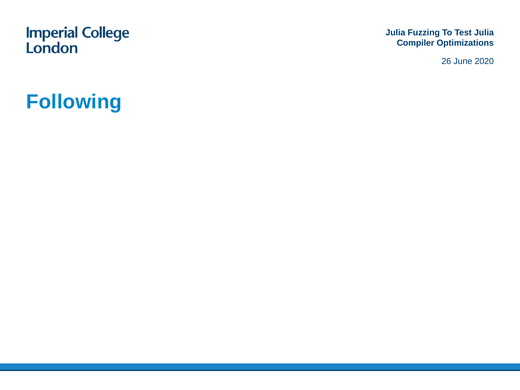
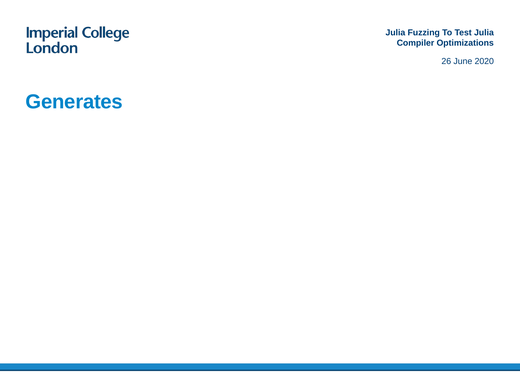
Following: Following -> Generates (74, 102)
